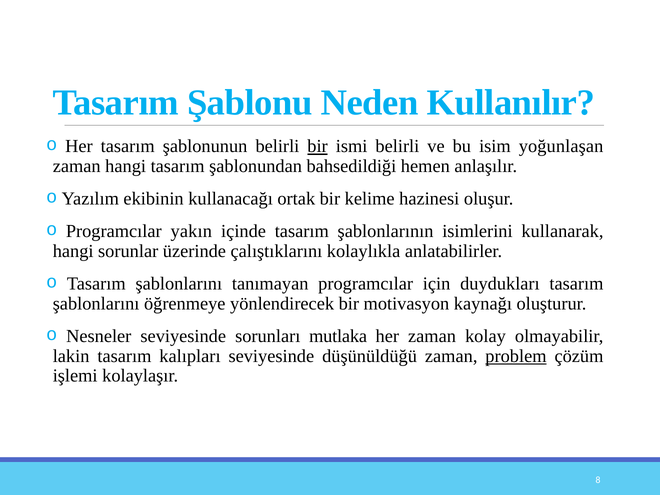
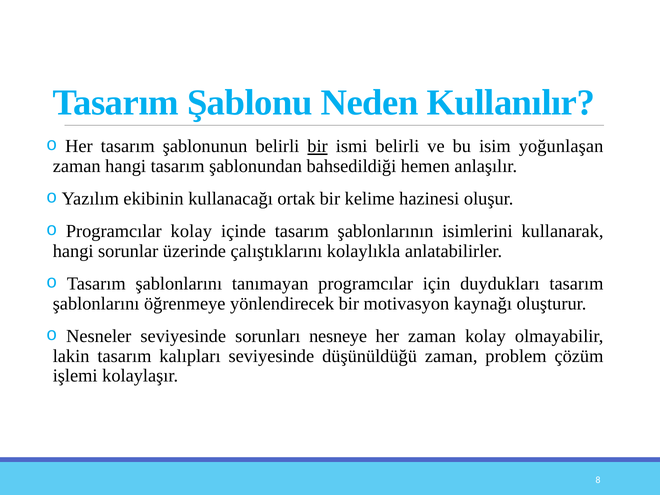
Programcılar yakın: yakın -> kolay (191, 231)
mutlaka: mutlaka -> nesneye (338, 336)
problem underline: present -> none (516, 356)
